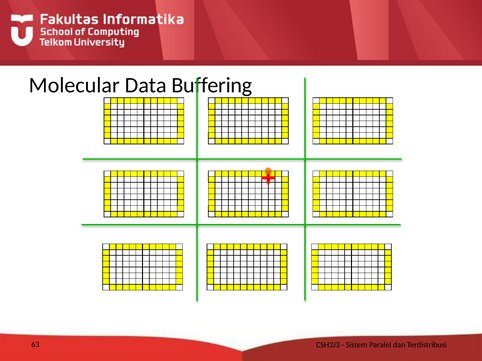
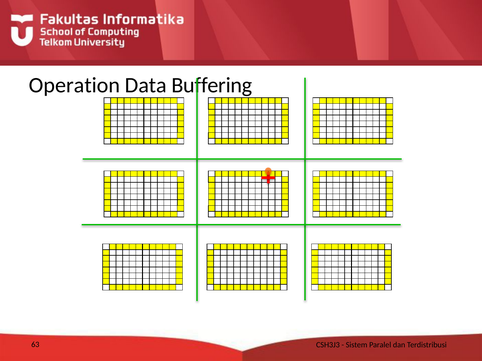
Molecular: Molecular -> Operation (74, 85)
